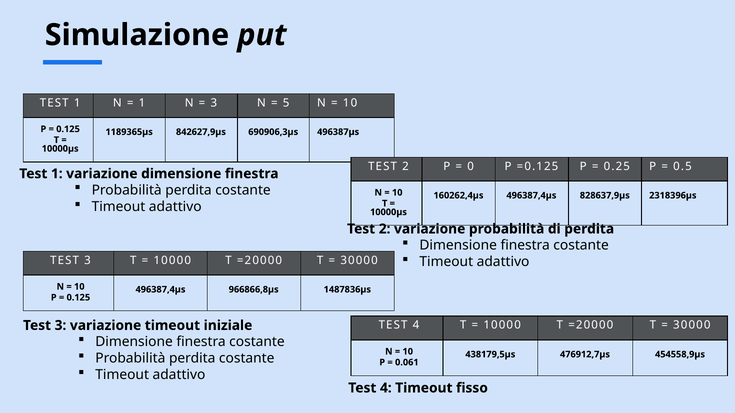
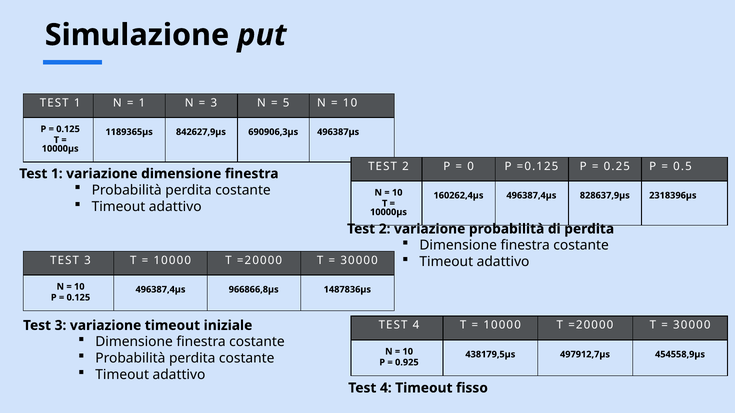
476912,7µs: 476912,7µs -> 497912,7µs (585, 355)
0.061: 0.061 -> 0.925 (407, 363)
